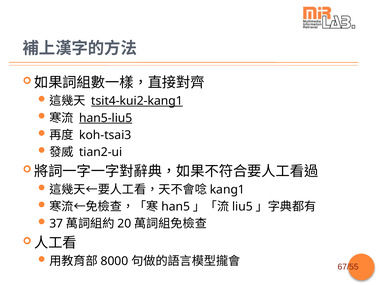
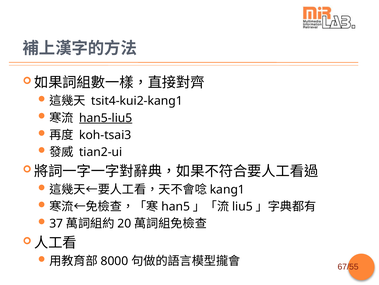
tsit4-kui2-kang1 underline: present -> none (137, 101)
